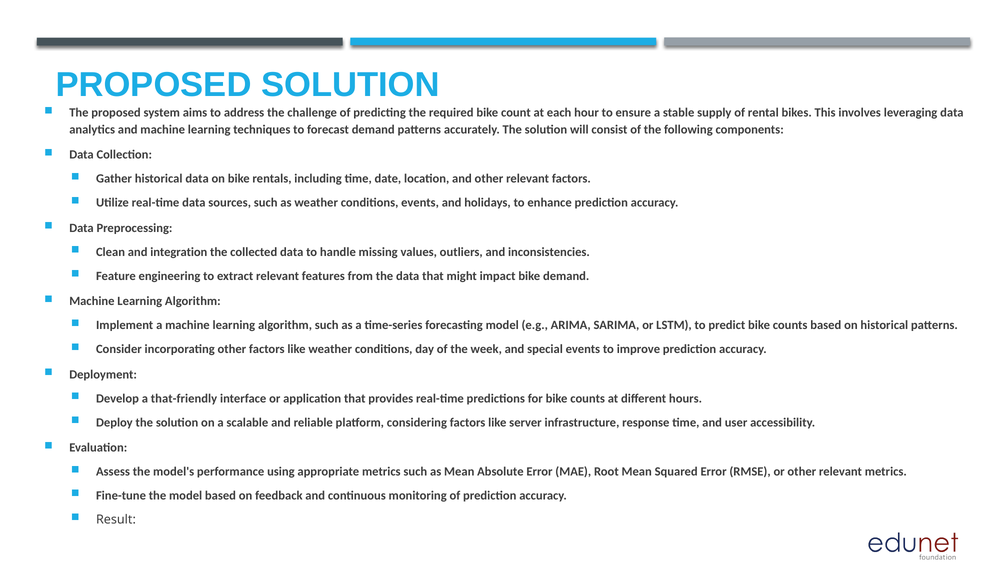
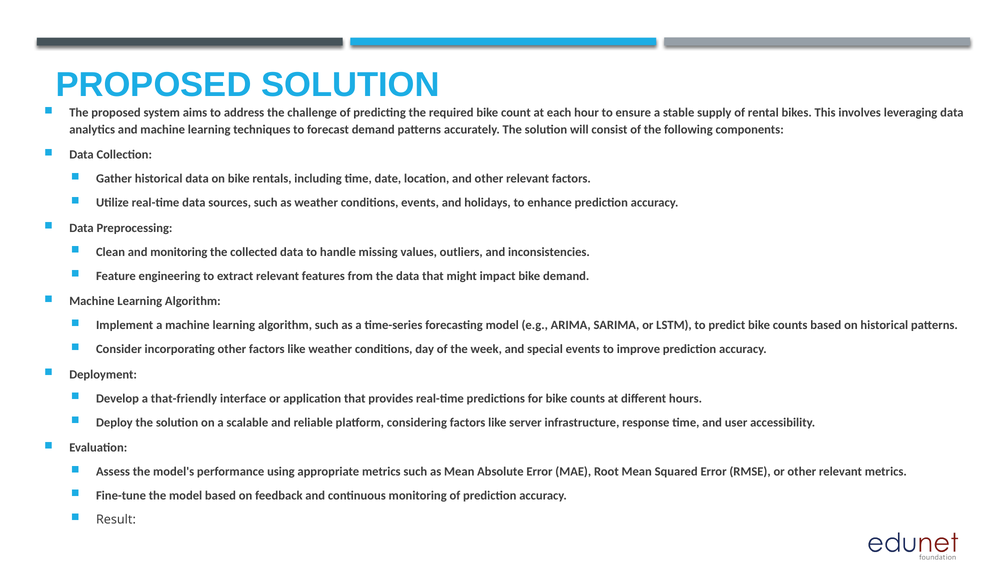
and integration: integration -> monitoring (179, 252)
